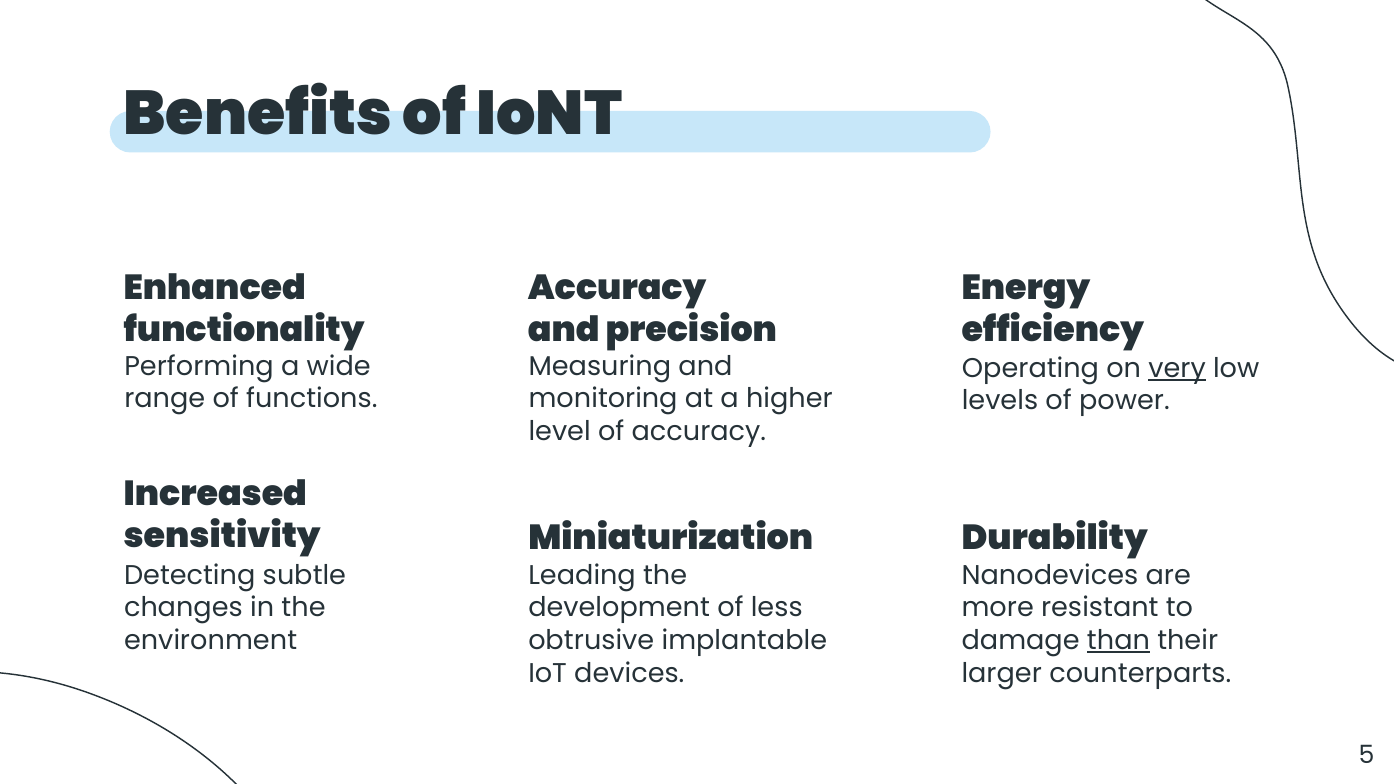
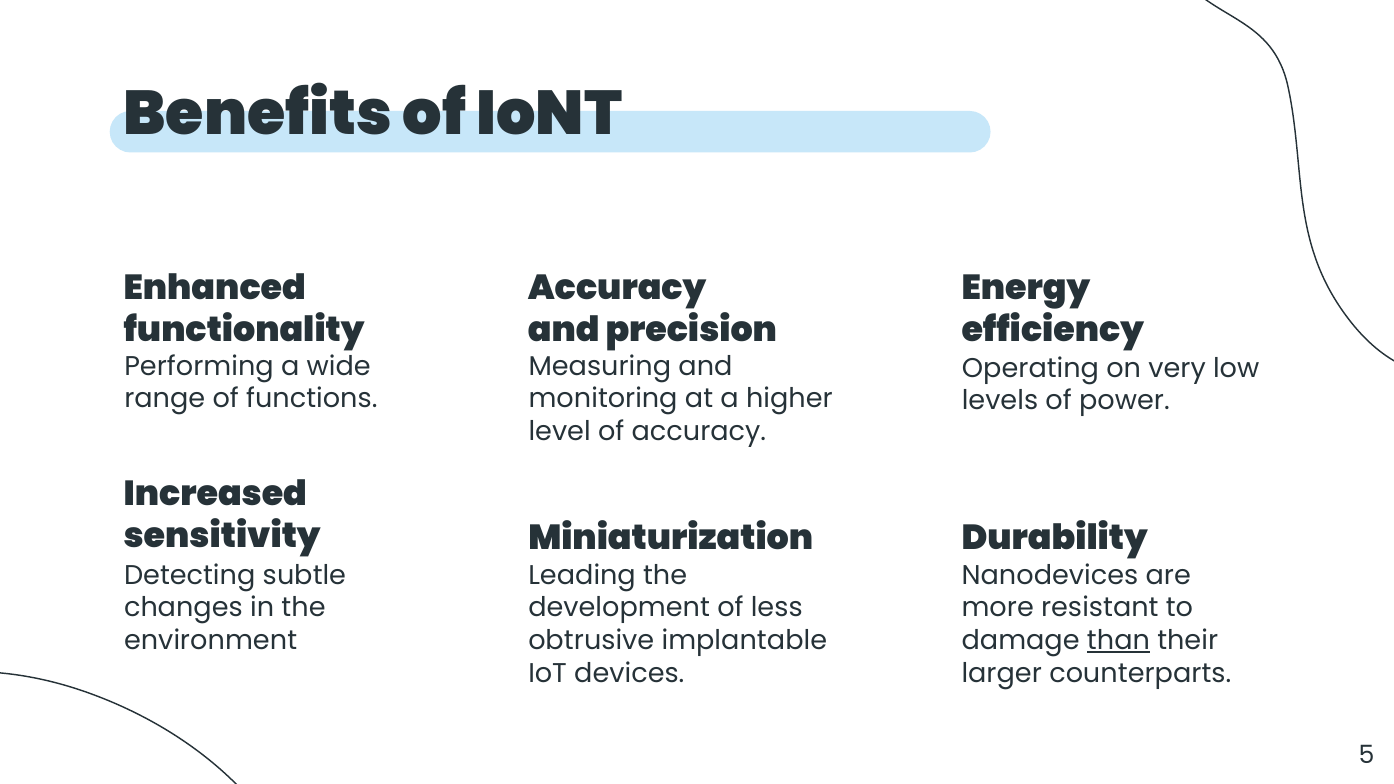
very underline: present -> none (1177, 368)
